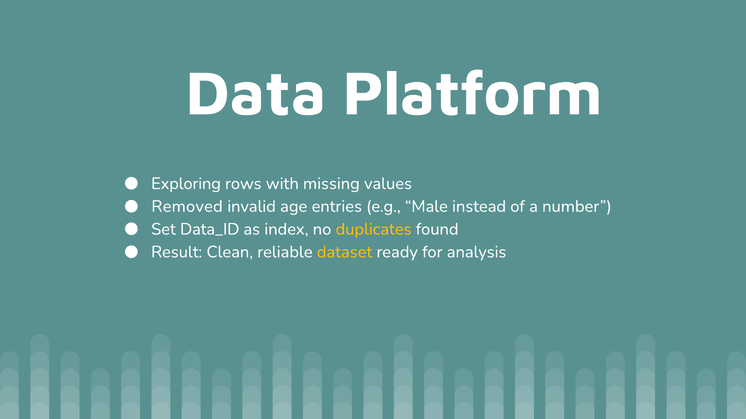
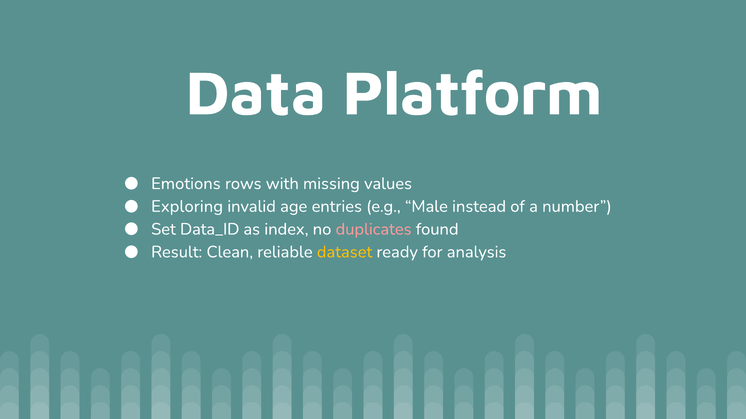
Exploring: Exploring -> Emotions (186, 184)
Removed: Removed -> Exploring (187, 207)
duplicates colour: yellow -> pink (374, 229)
